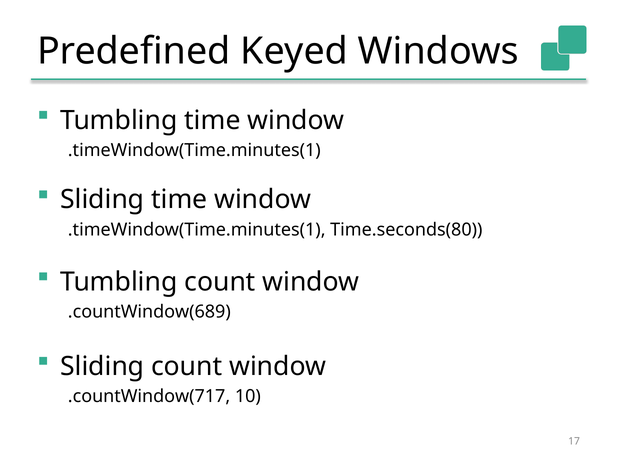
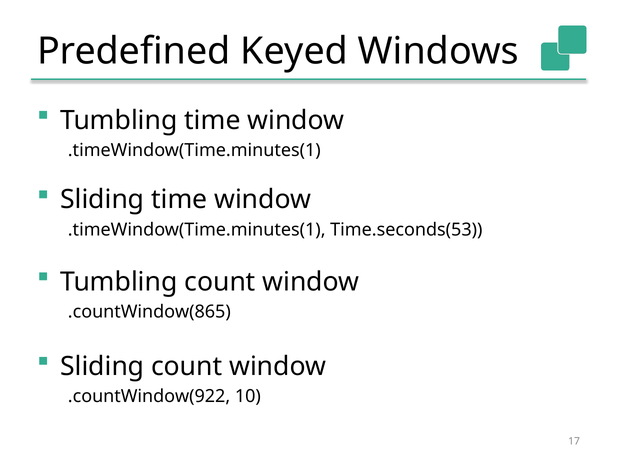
Time.seconds(80: Time.seconds(80 -> Time.seconds(53 (406, 229)
.countWindow(689: .countWindow(689 -> .countWindow(865 (149, 312)
.countWindow(717: .countWindow(717 -> .countWindow(922 (149, 396)
